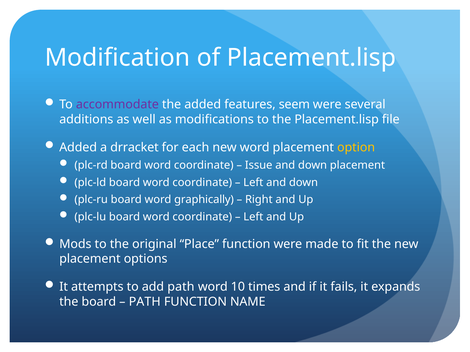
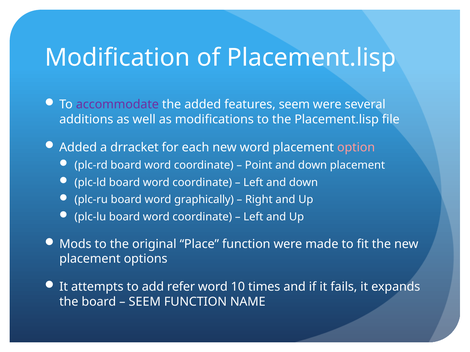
option colour: yellow -> pink (356, 147)
Issue: Issue -> Point (259, 165)
add path: path -> refer (181, 287)
PATH: PATH -> SEEM (145, 302)
